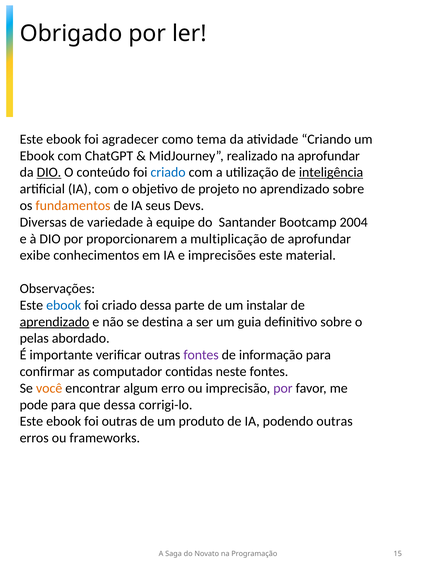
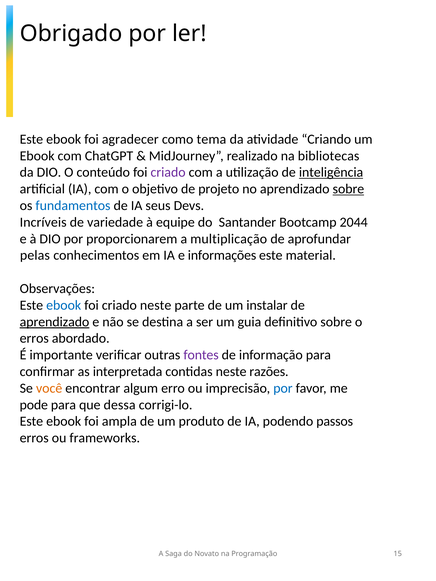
na aprofundar: aprofundar -> bibliotecas (329, 156)
DIO underline: present -> none (49, 173)
criado colour: blue -> purple (168, 173)
sobre underline: none -> present (348, 189)
fundamentos colour: orange -> blue (73, 206)
Diversas: Diversas -> Incríveis (43, 222)
2004: 2004 -> 2044 (354, 222)
exibe: exibe -> pelas (35, 256)
imprecisões: imprecisões -> informações (222, 256)
criado dessa: dessa -> neste (156, 305)
pelas: pelas -> erros (34, 339)
computador: computador -> interpretada (128, 372)
neste fontes: fontes -> razões (269, 372)
por colour: purple -> blue (283, 388)
foi outras: outras -> ampla (119, 422)
podendo outras: outras -> passos (335, 422)
